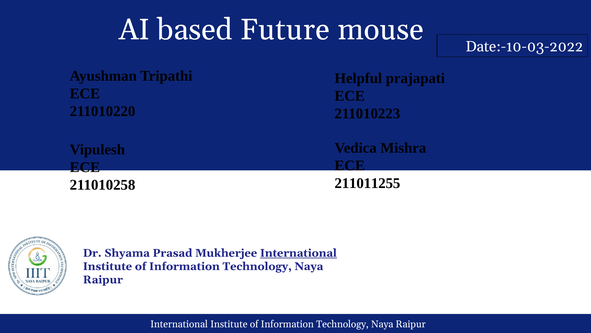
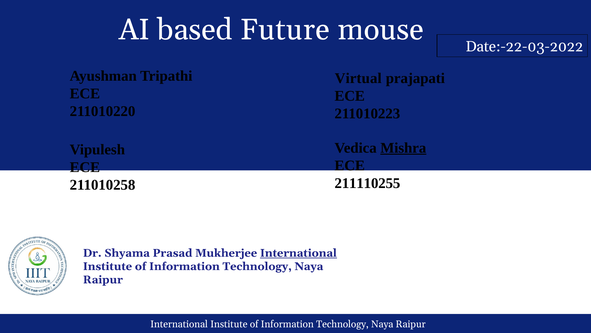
Date:-10-03-2022: Date:-10-03-2022 -> Date:-22-03-2022 (524, 47)
Helpful: Helpful -> Virtual (358, 78)
Mishra underline: none -> present (403, 148)
211011255: 211011255 -> 211110255 (367, 183)
